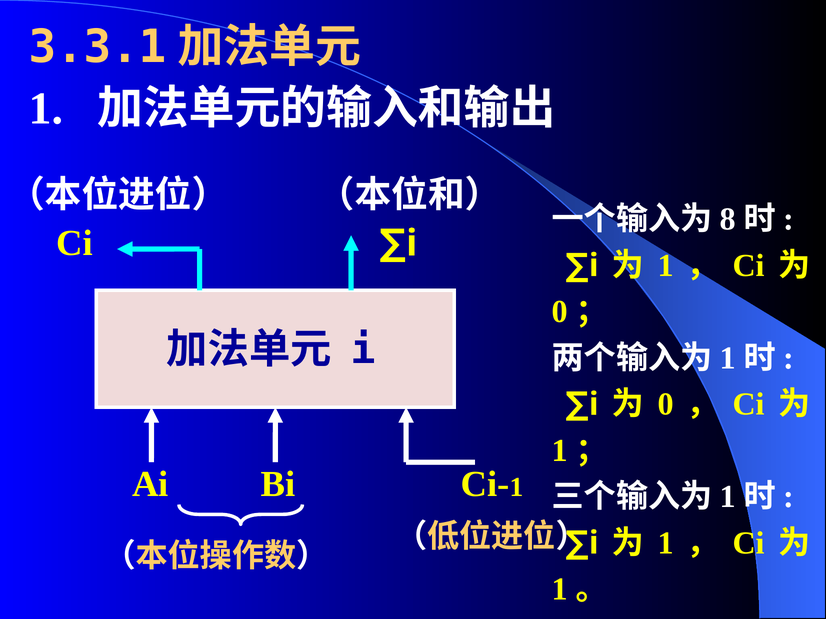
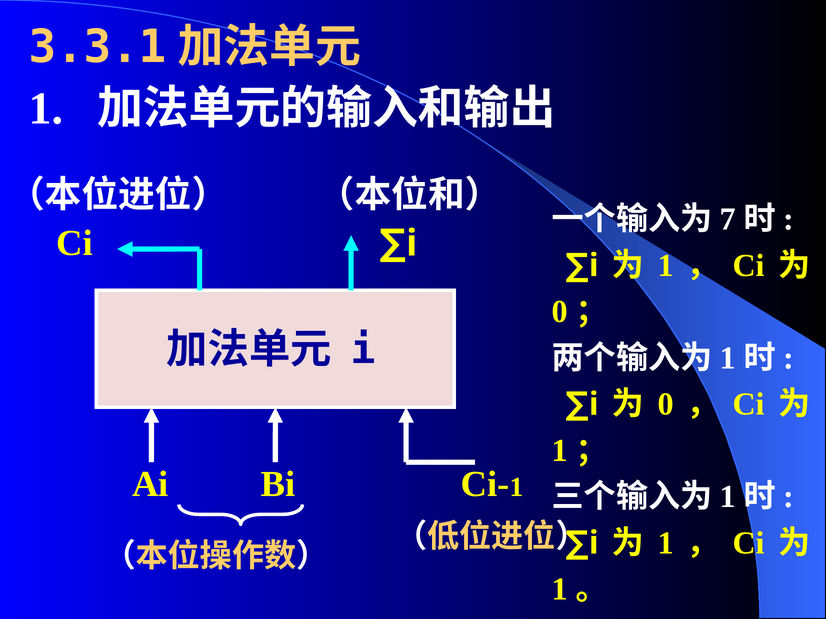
8: 8 -> 7 (728, 219)
